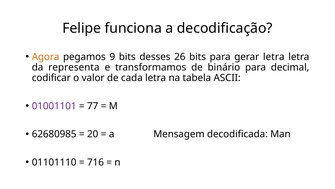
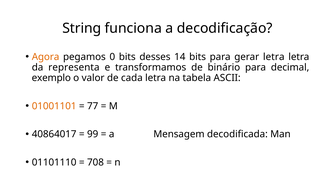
Felipe: Felipe -> String (82, 28)
9: 9 -> 0 (112, 57)
26: 26 -> 14 (180, 57)
codificar: codificar -> exemplo (51, 78)
01001101 colour: purple -> orange (54, 106)
62680985: 62680985 -> 40864017 (54, 134)
20: 20 -> 99 (93, 134)
716: 716 -> 708 (95, 162)
